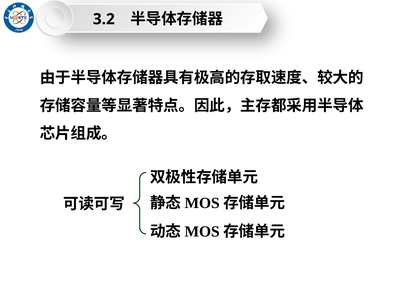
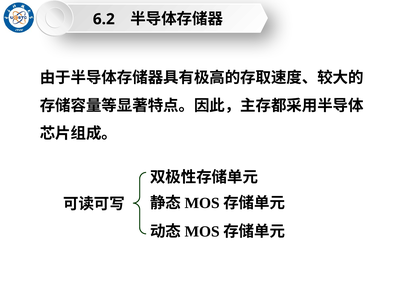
3.2: 3.2 -> 6.2 (104, 19)
